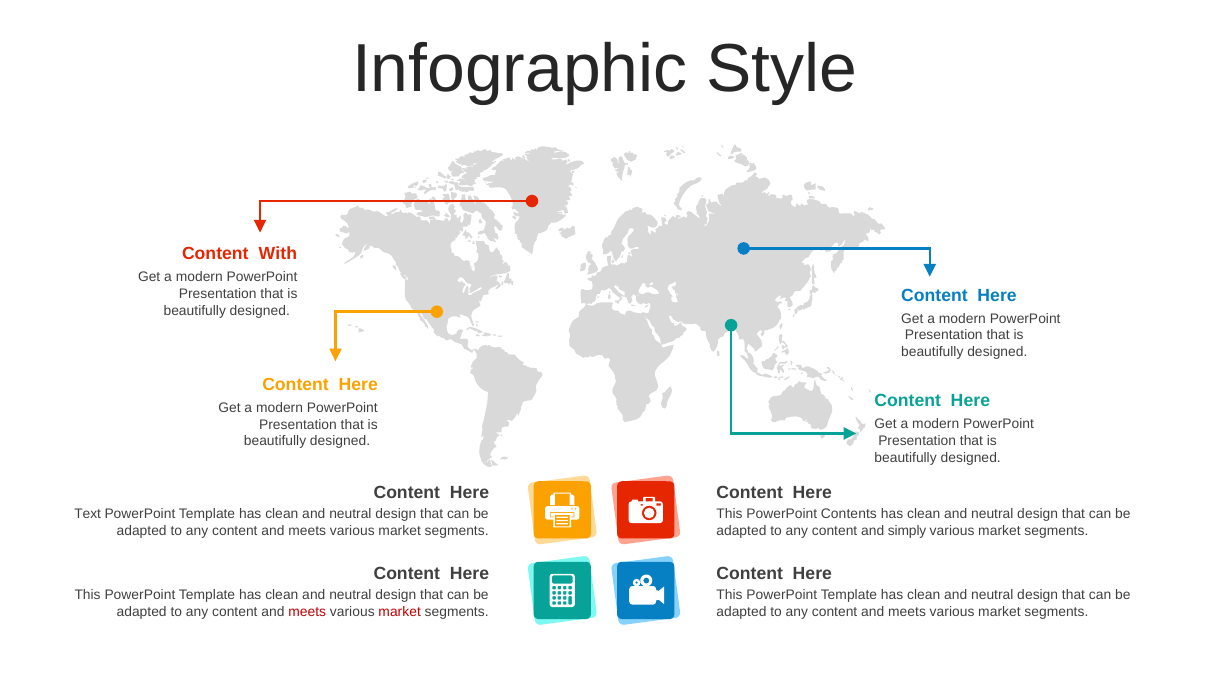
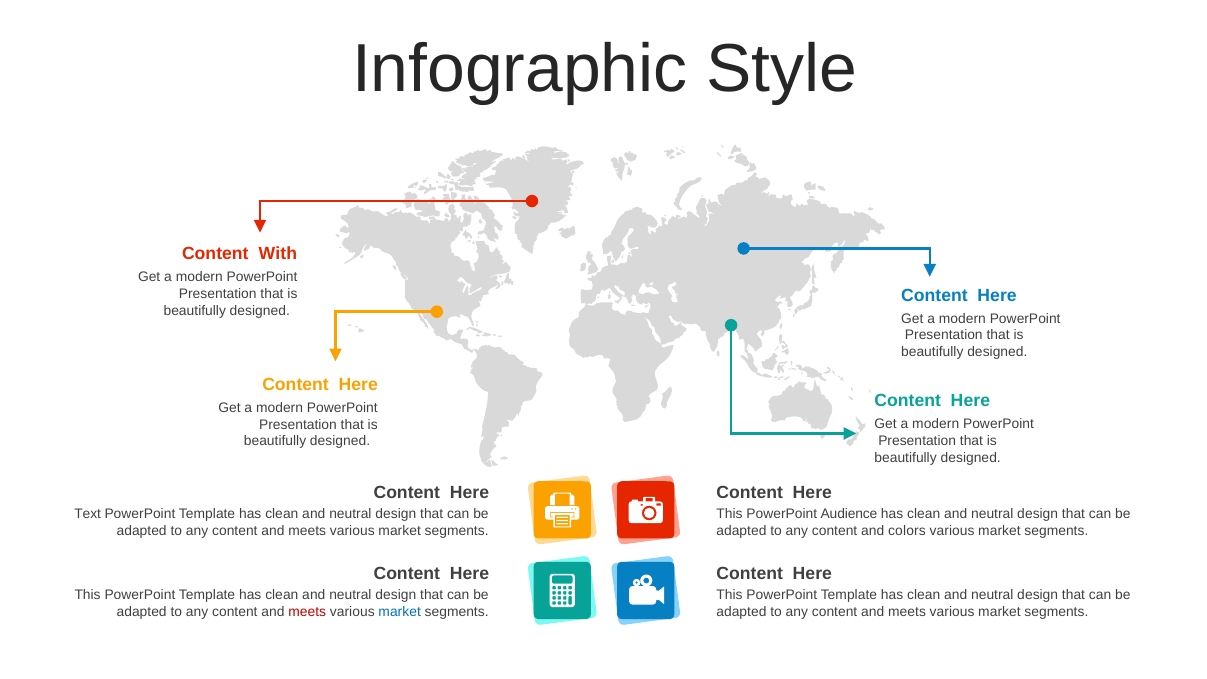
Contents: Contents -> Audience (849, 514)
simply: simply -> colors (907, 531)
market colour: red -> blue (400, 612)
